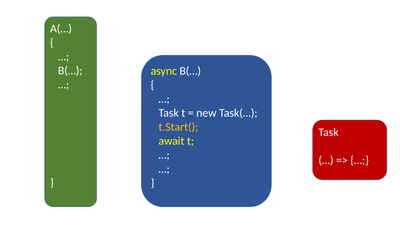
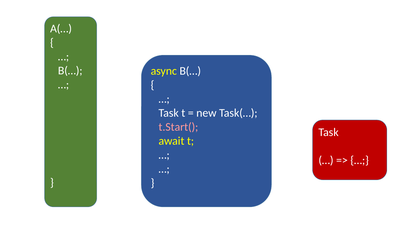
t.Start( colour: yellow -> pink (178, 127)
